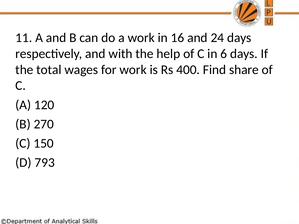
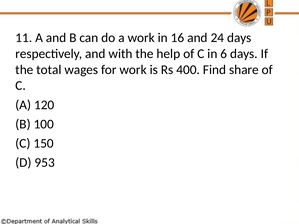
270: 270 -> 100 (44, 124)
793: 793 -> 953 (45, 163)
